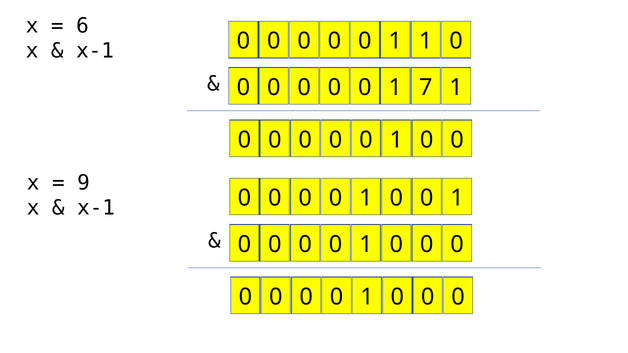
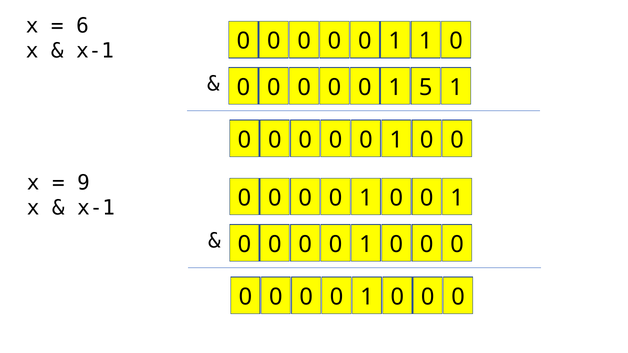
7: 7 -> 5 (426, 88)
